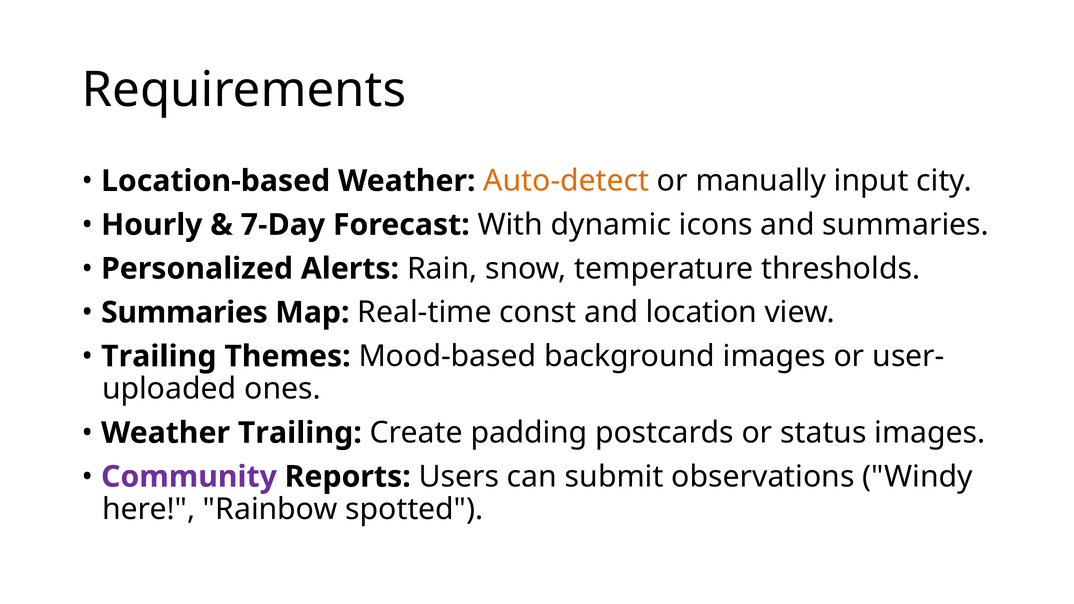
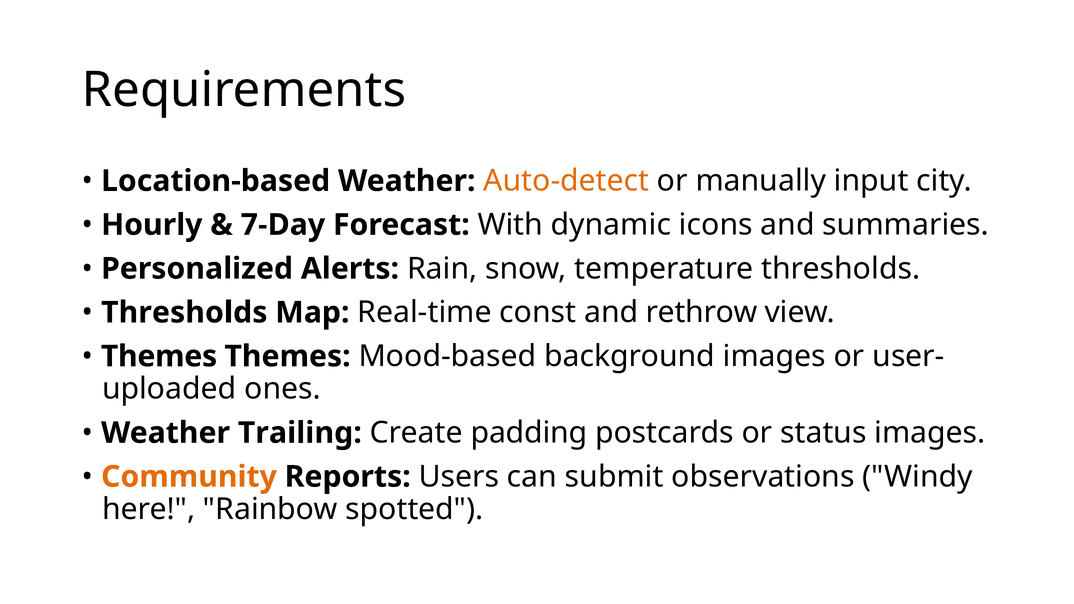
Summaries: Summaries -> Thresholds (184, 313)
location: location -> rethrow (702, 313)
Trailing: Trailing -> Themes (159, 356)
Community colour: purple -> orange (189, 477)
